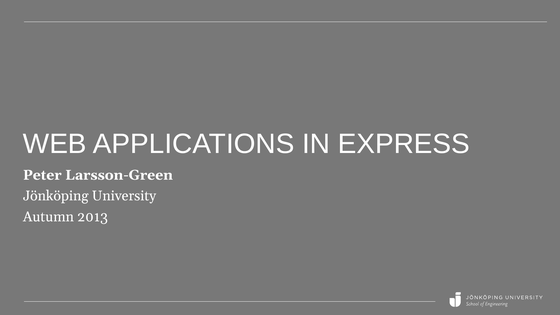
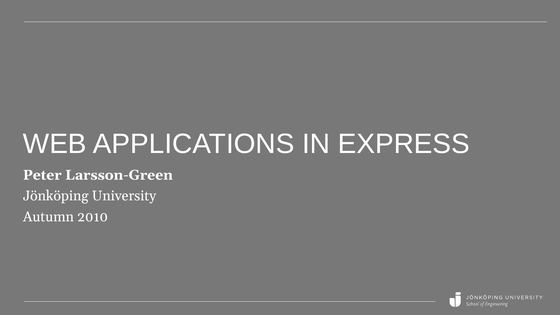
2013: 2013 -> 2010 (93, 217)
